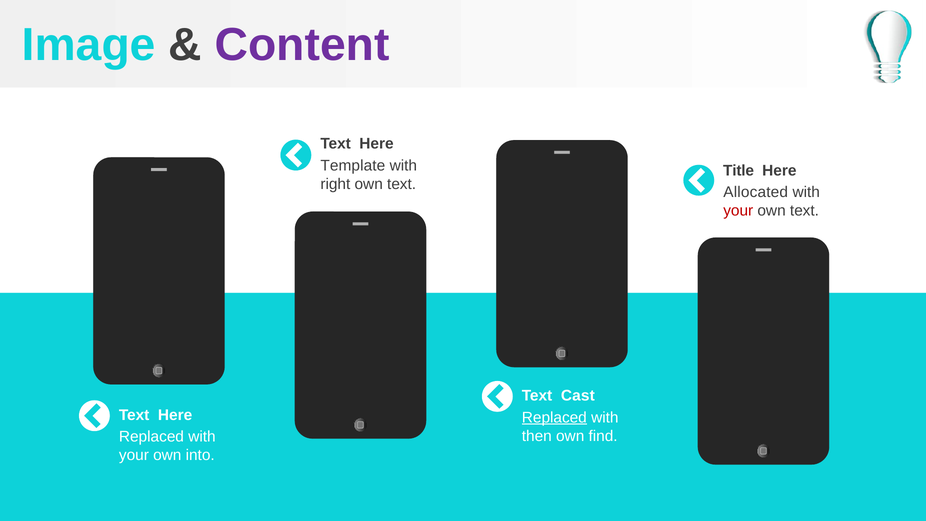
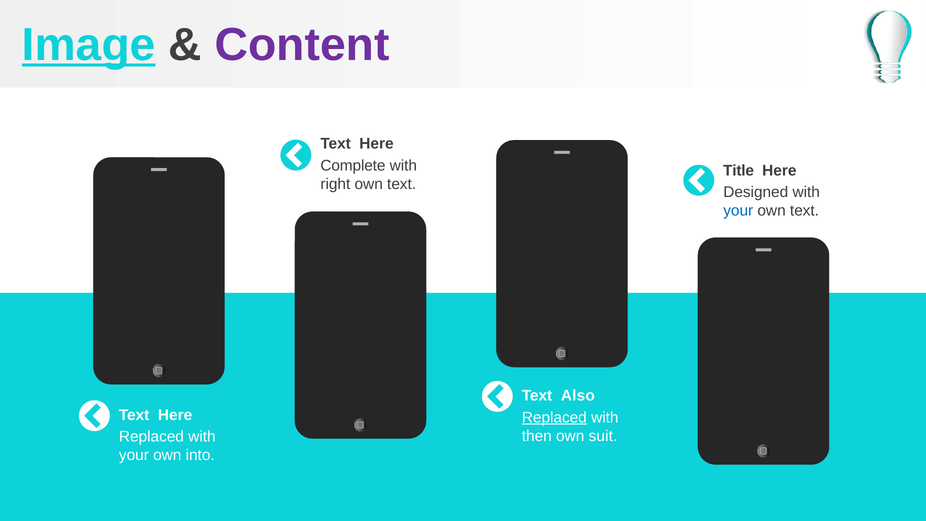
Image underline: none -> present (89, 45)
Template: Template -> Complete (353, 165)
Allocated: Allocated -> Designed (756, 192)
your colour: red -> blue (738, 211)
Cast: Cast -> Also (578, 396)
find: find -> suit (603, 436)
